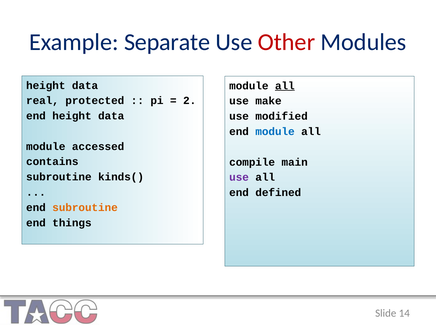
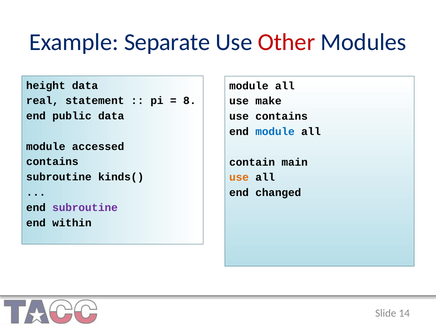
all underline: present -> none (285, 86)
protected: protected -> statement (95, 101)
2: 2 -> 8 (190, 101)
end height: height -> public (72, 116)
use modified: modified -> contains (282, 116)
compile: compile -> contain (252, 162)
use colour: purple -> orange (239, 177)
defined: defined -> changed (278, 193)
subroutine colour: orange -> purple (85, 207)
things: things -> within (72, 223)
